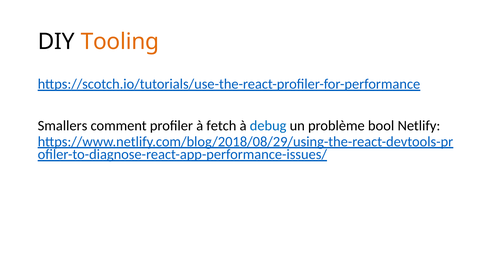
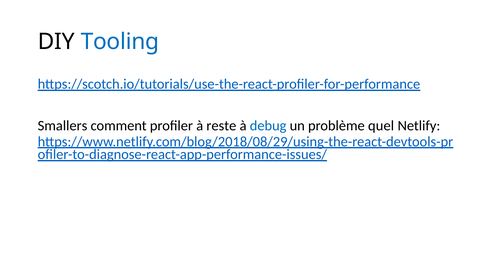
Tooling colour: orange -> blue (120, 42)
fetch: fetch -> reste (221, 125)
bool: bool -> quel (381, 125)
